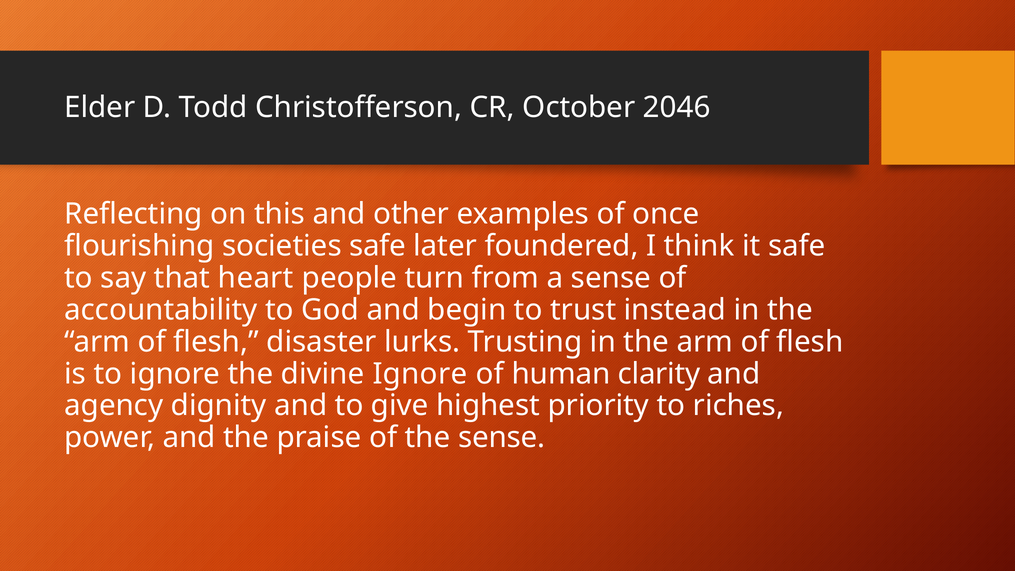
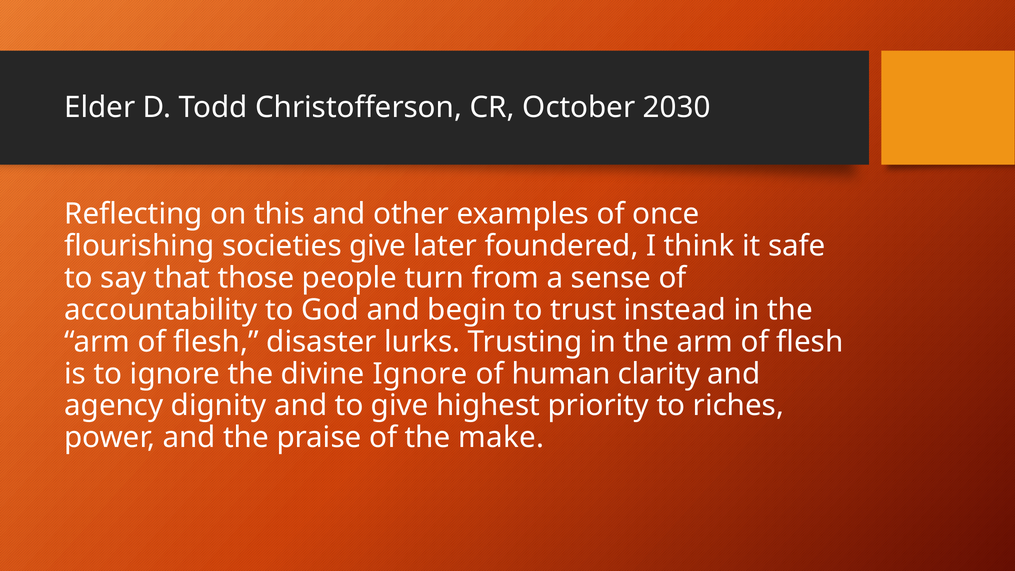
2046: 2046 -> 2030 (677, 107)
societies safe: safe -> give (378, 246)
heart: heart -> those (256, 278)
the sense: sense -> make (501, 438)
